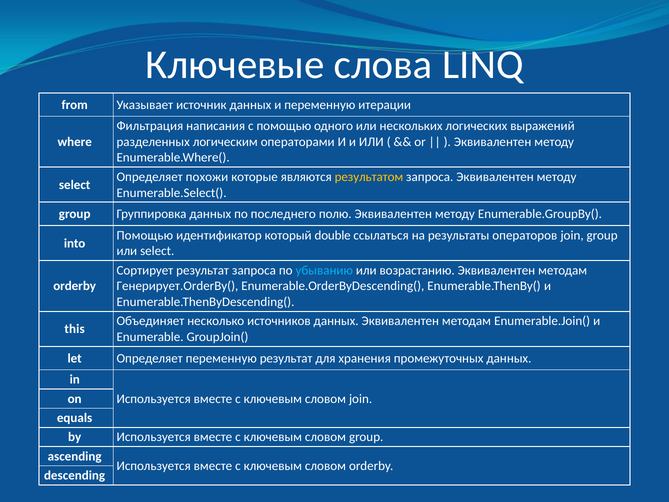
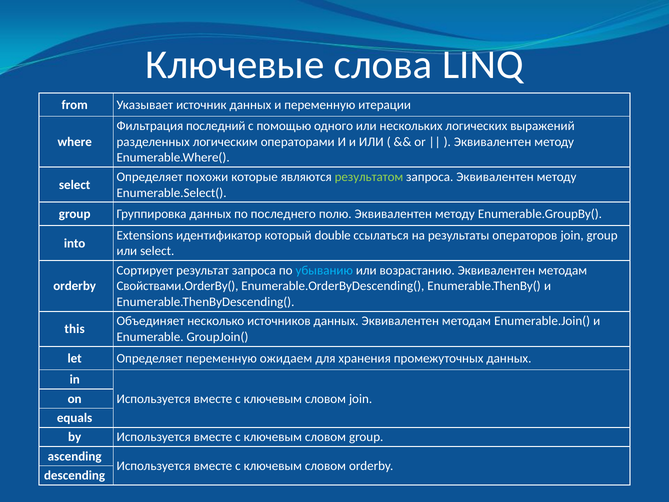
написания: написания -> последний (216, 126)
результатом colour: yellow -> light green (369, 177)
Помощью: Помощью -> Extensions (145, 235)
Генерирует.OrderBy(: Генерирует.OrderBy( -> Свойствами.OrderBy( (177, 286)
переменную результат: результат -> ожидаем (286, 358)
